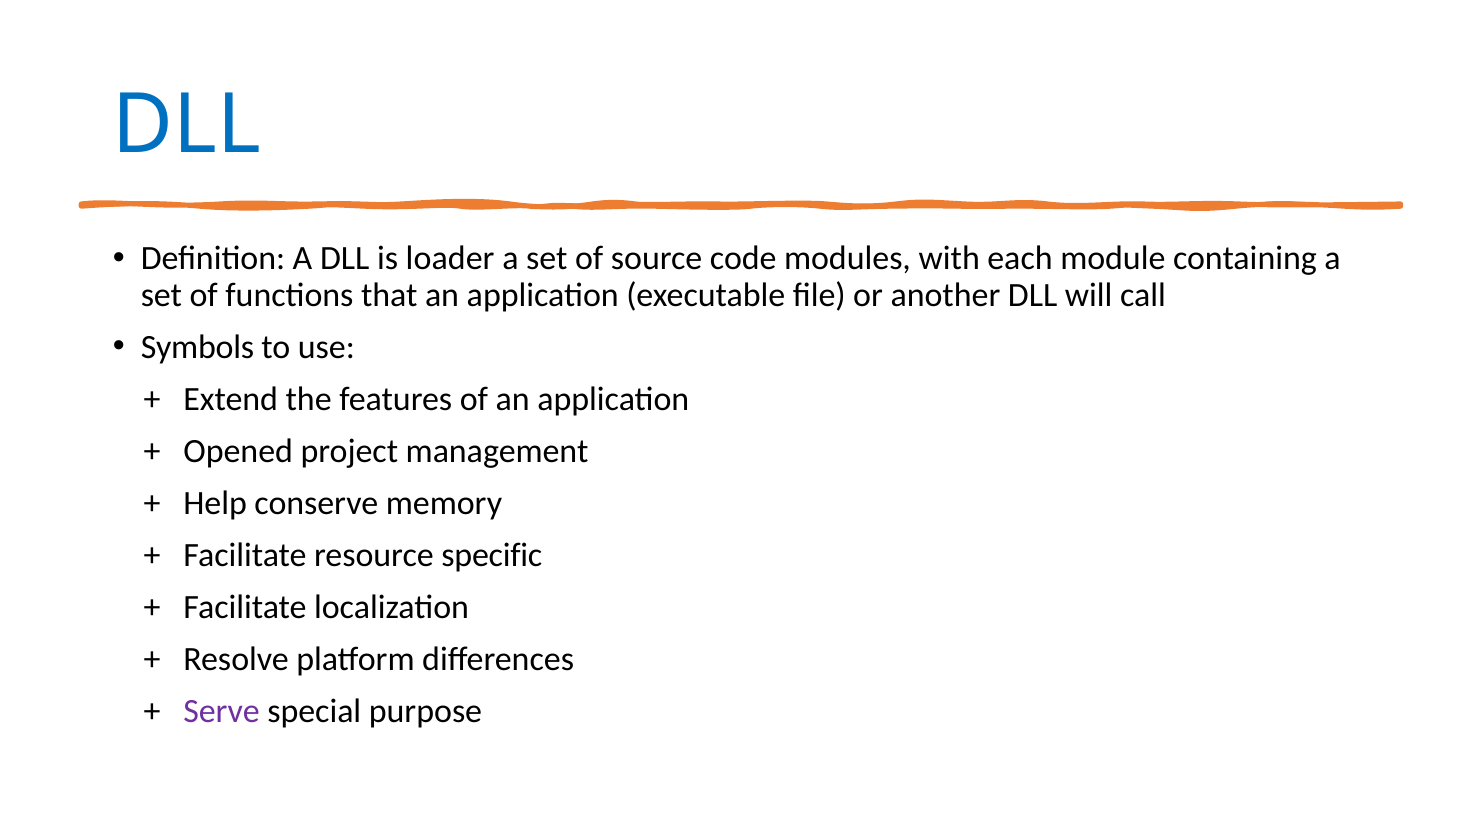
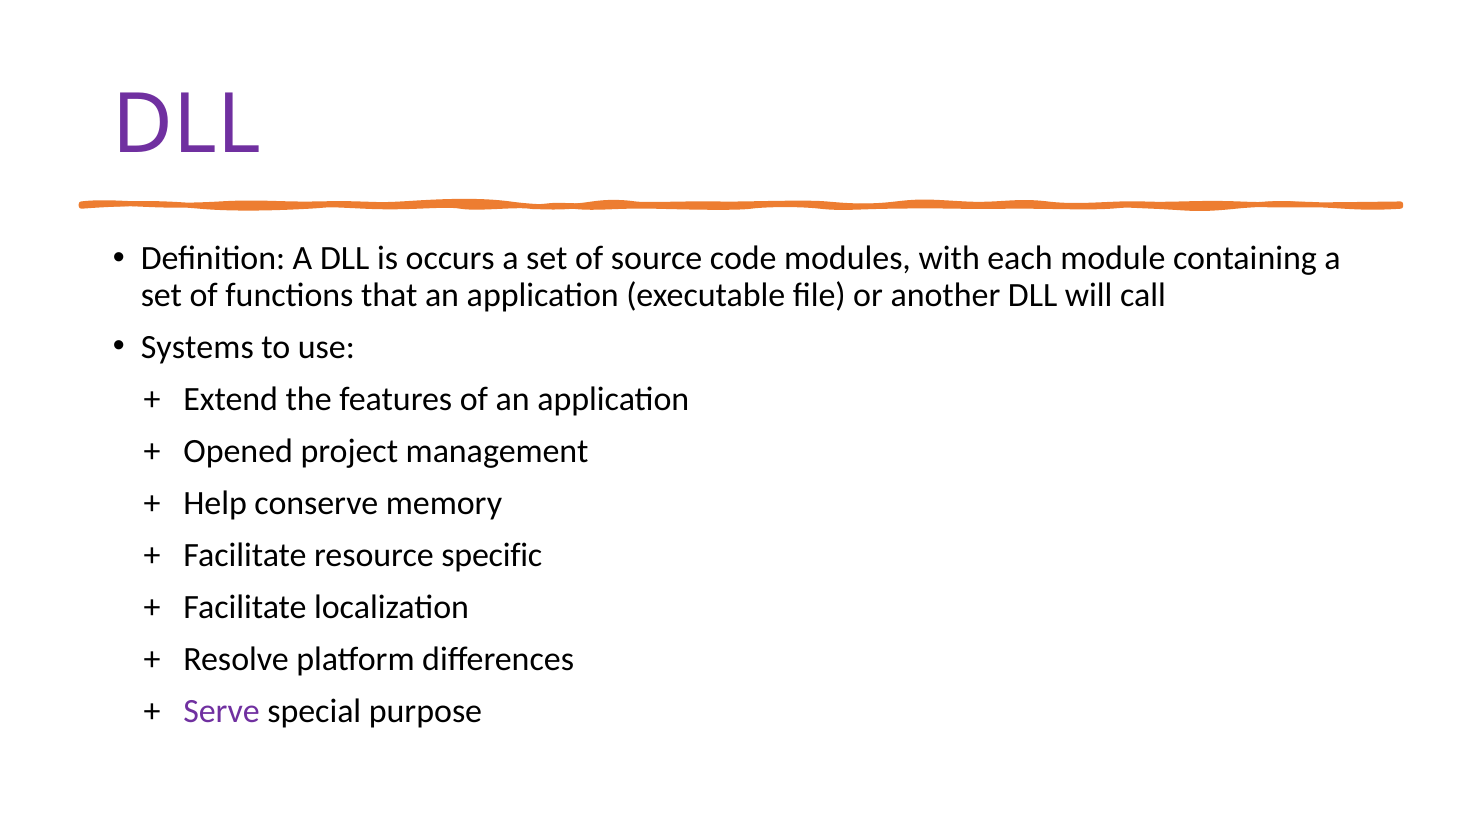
DLL colour: blue -> purple (187, 124)
loader: loader -> occurs (450, 258)
Symbols: Symbols -> Systems (197, 347)
